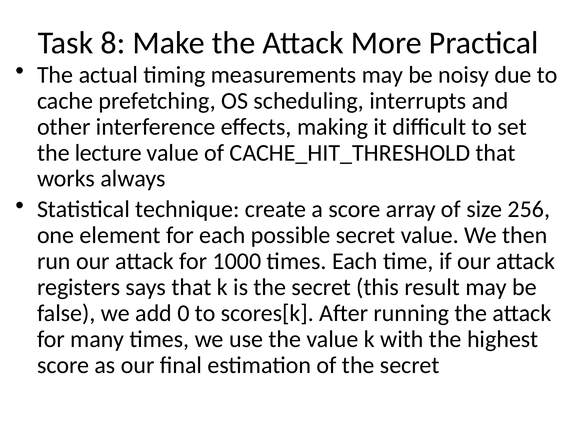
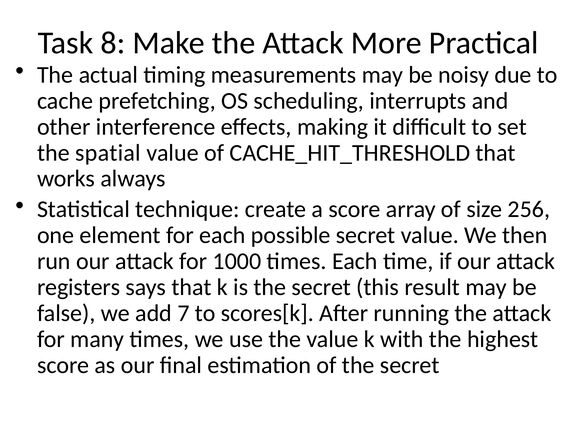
lecture: lecture -> spatial (108, 153)
0: 0 -> 7 (183, 313)
